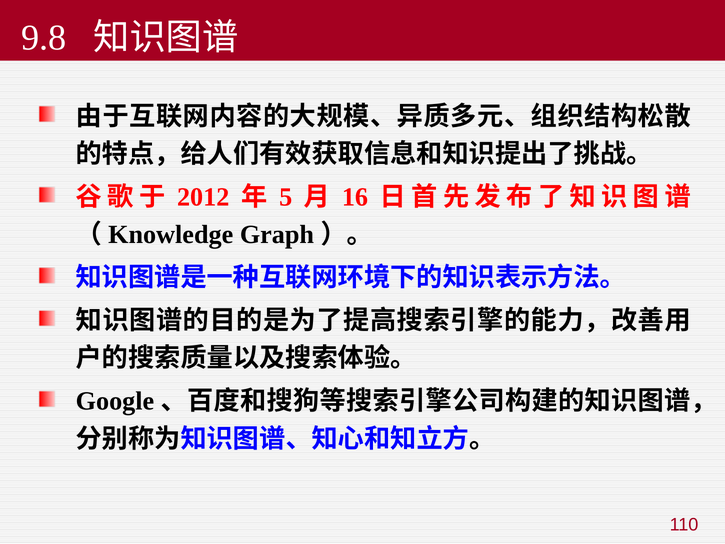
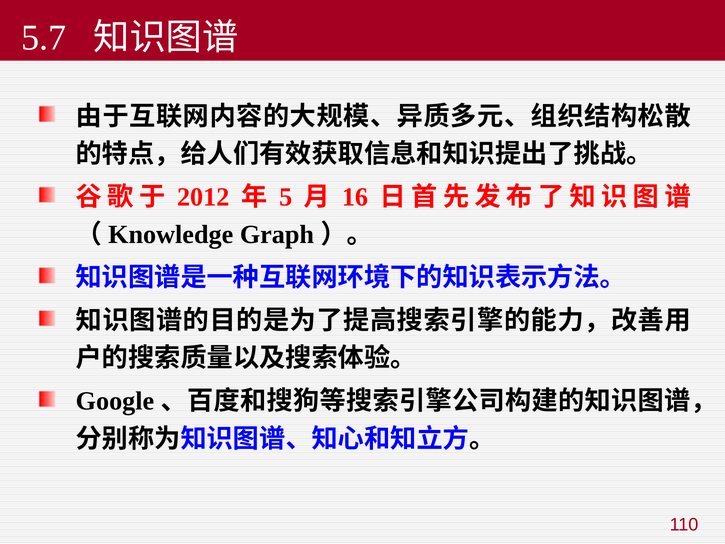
9.8: 9.8 -> 5.7 (44, 38)
